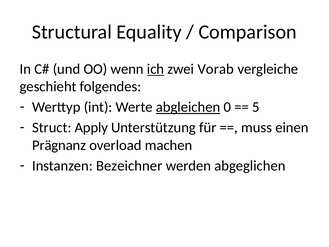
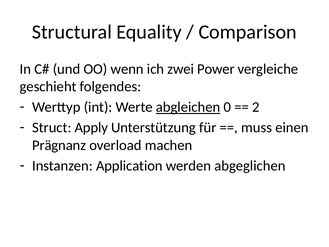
ich underline: present -> none (156, 69)
Vorab: Vorab -> Power (216, 69)
5: 5 -> 2 (256, 107)
Bezeichner: Bezeichner -> Application (129, 166)
